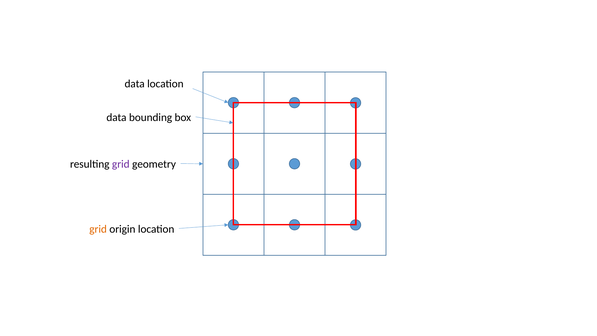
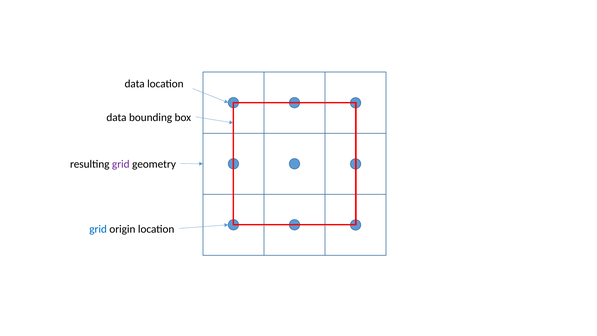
grid colour: orange -> blue (98, 229)
